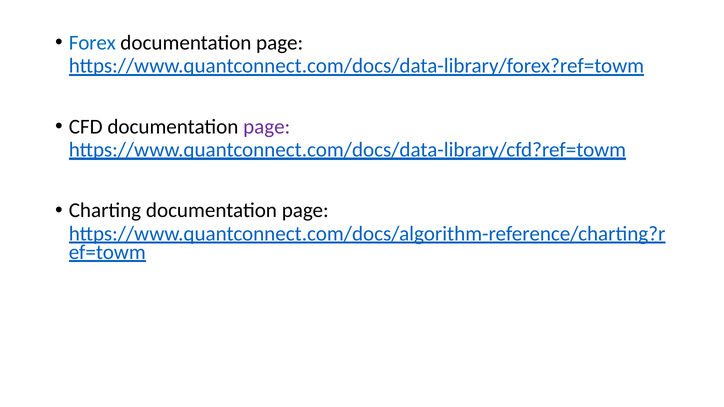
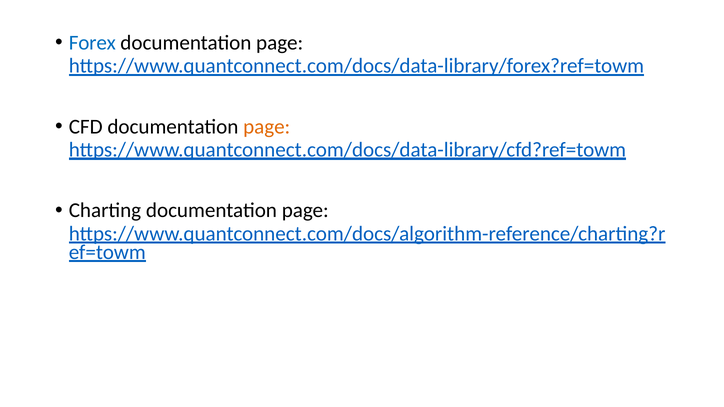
page colour: purple -> orange (267, 127)
